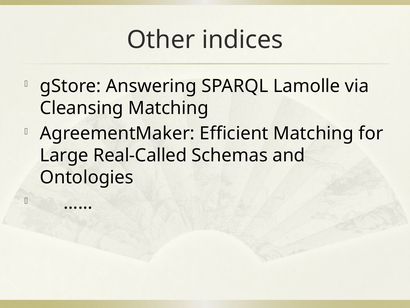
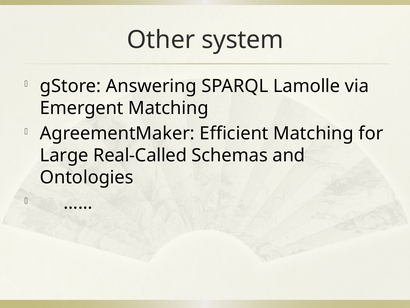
indices: indices -> system (243, 40)
Cleansing: Cleansing -> Emergent (82, 108)
